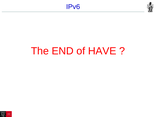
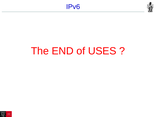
HAVE: HAVE -> USES (102, 51)
